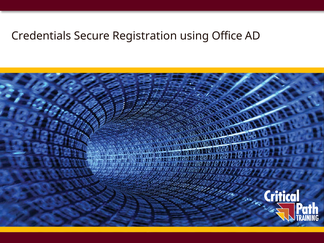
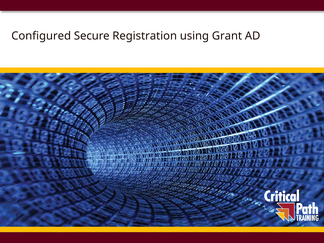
Credentials: Credentials -> Configured (41, 36)
Office: Office -> Grant (227, 36)
